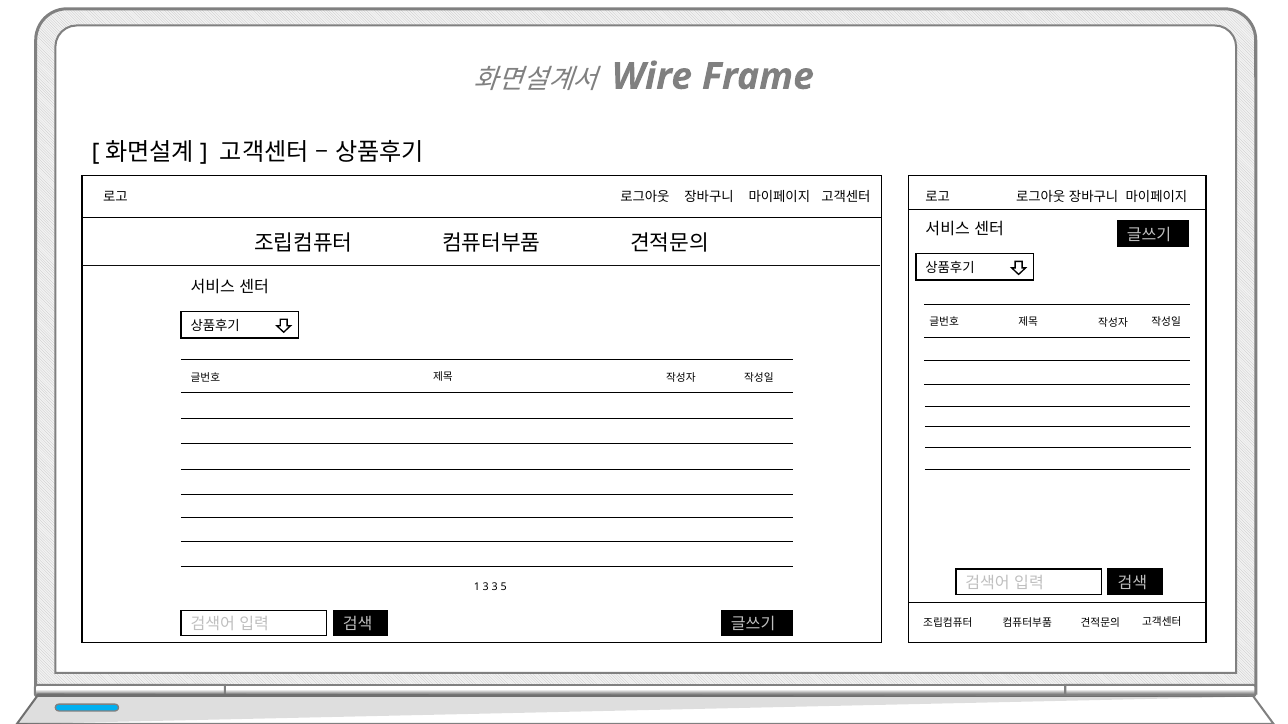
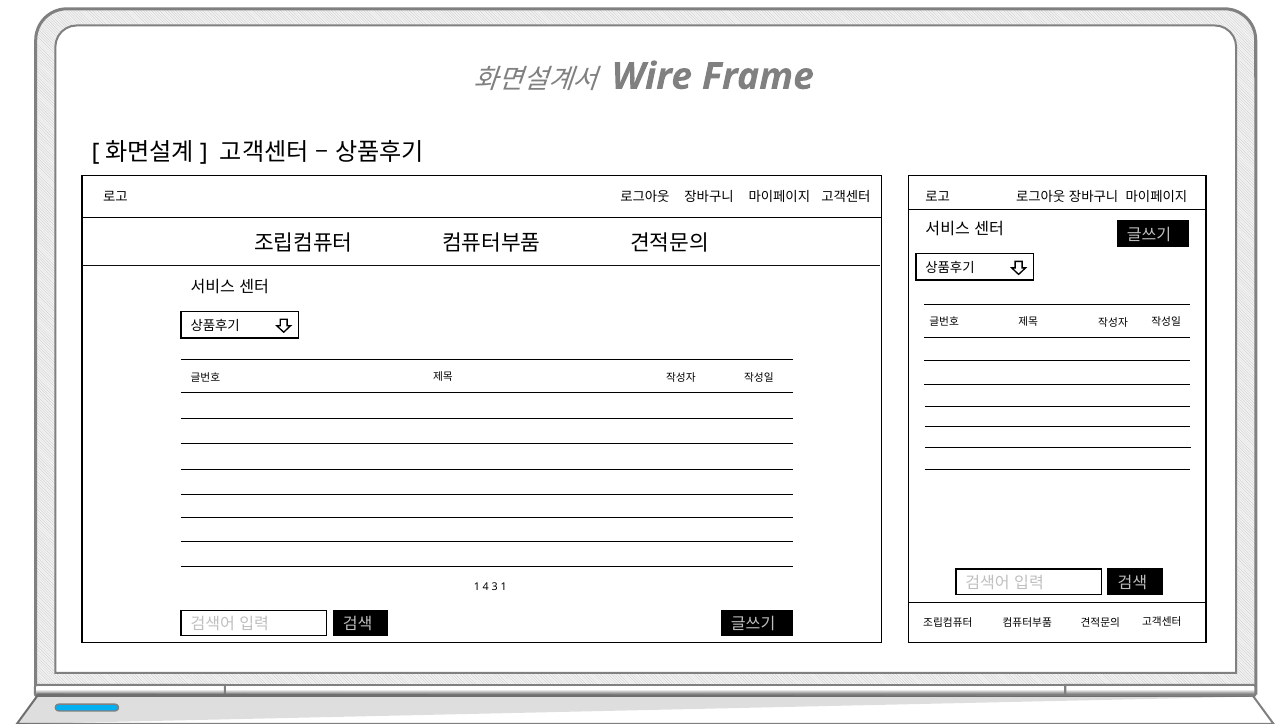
1 3: 3 -> 4 (486, 587)
3 5: 5 -> 1 (504, 587)
